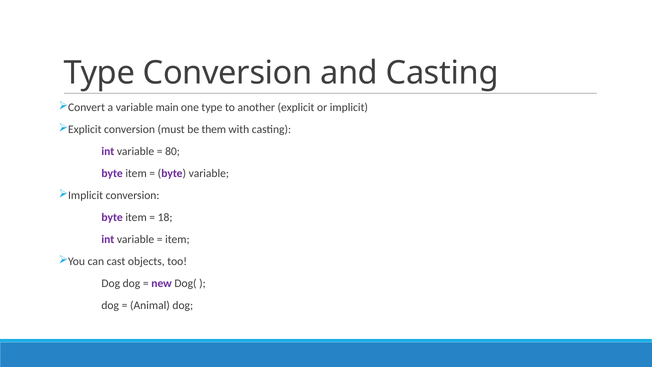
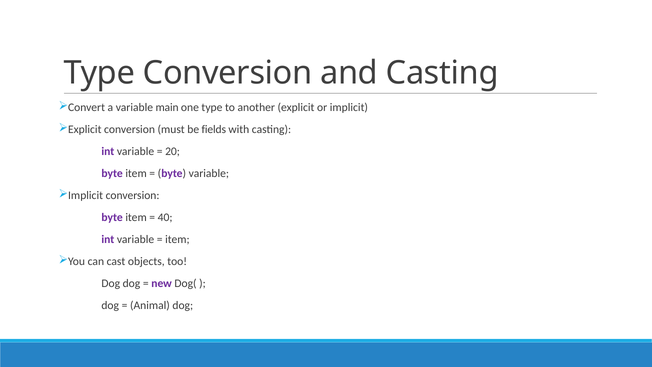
them: them -> fields (214, 129)
80: 80 -> 20 (173, 151)
18: 18 -> 40 (165, 217)
